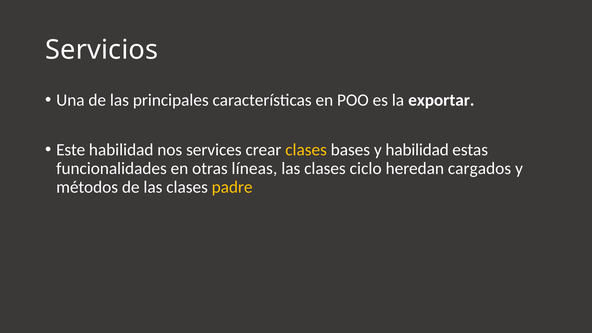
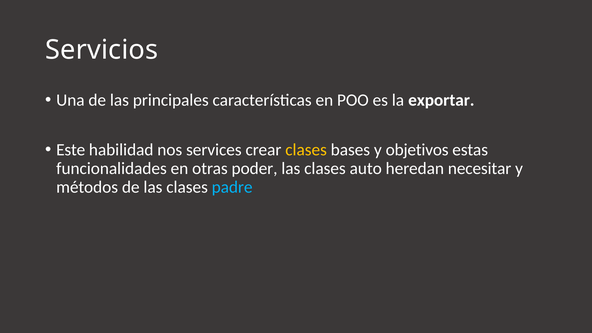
y habilidad: habilidad -> objetivos (417, 150)
líneas: líneas -> poder (255, 168)
ciclo: ciclo -> auto (366, 168)
cargados: cargados -> necesitar (480, 168)
padre colour: yellow -> light blue (232, 187)
